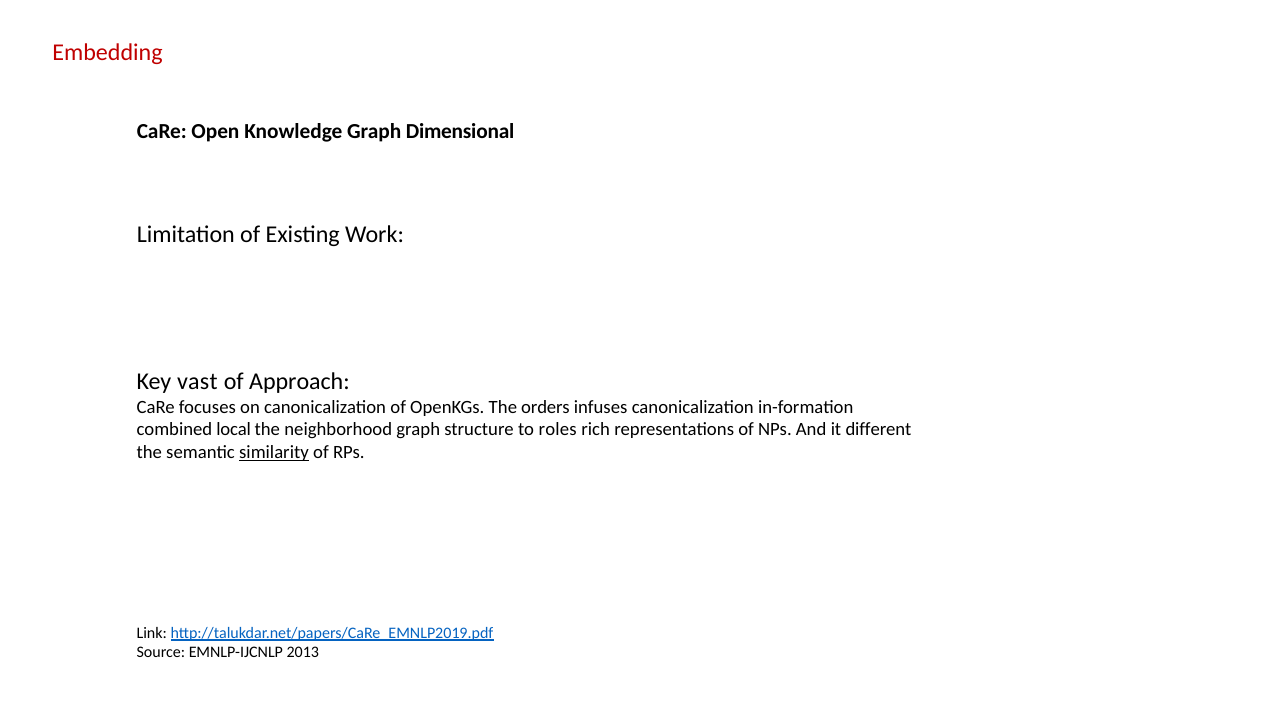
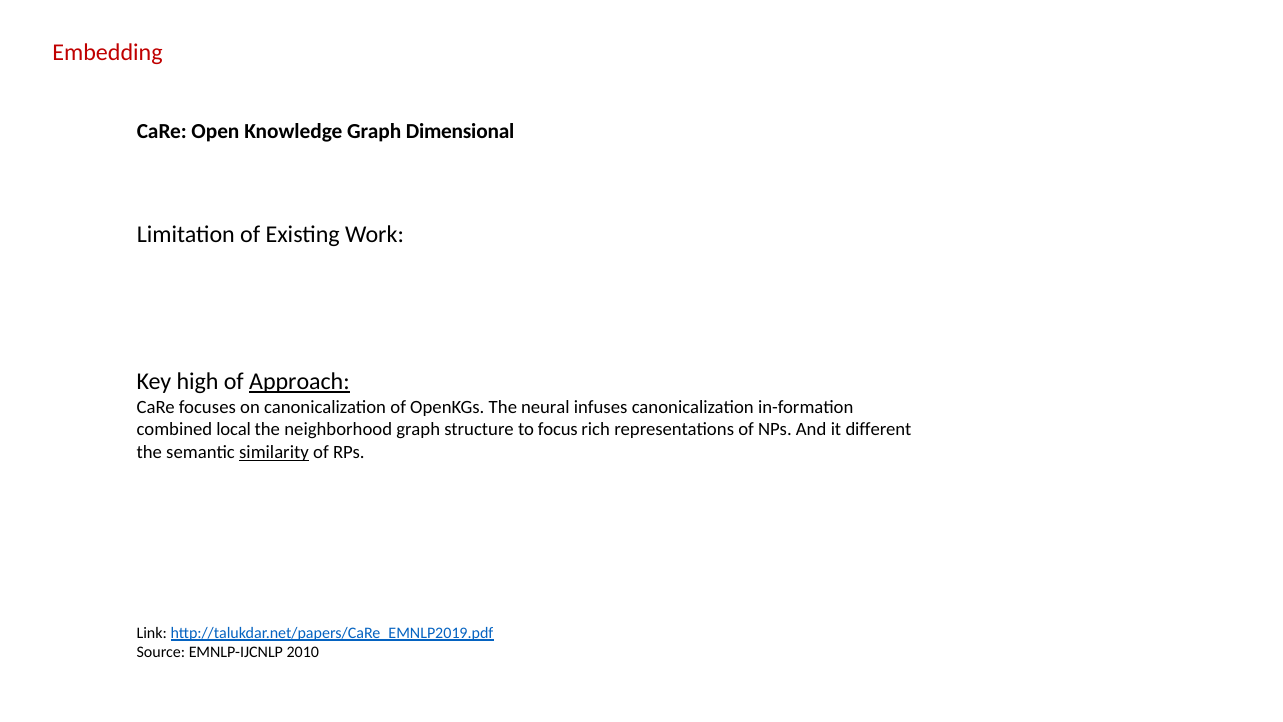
vast: vast -> high (198, 382)
Approach underline: none -> present (299, 382)
orders: orders -> neural (545, 407)
roles: roles -> focus (558, 429)
2013: 2013 -> 2010 (303, 652)
